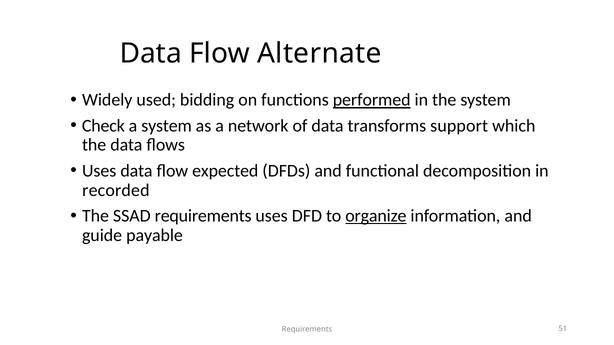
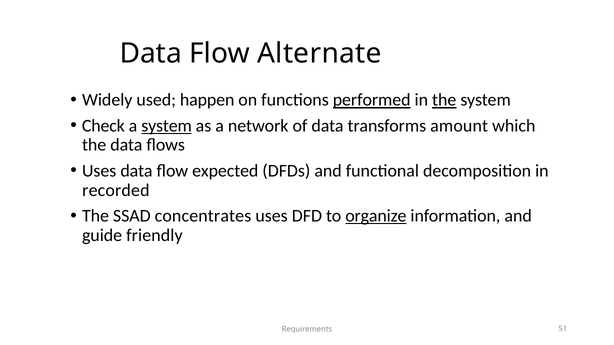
bidding: bidding -> happen (207, 100)
the underline: none -> present (444, 100)
system underline: none -> present (167, 126)
support: support -> amount (459, 126)
SSAD requirements: requirements -> concentrates (203, 216)
payable: payable -> friendly (154, 235)
